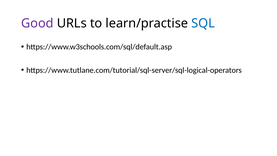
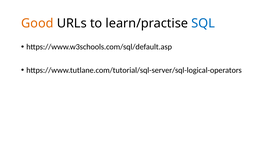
Good colour: purple -> orange (37, 23)
